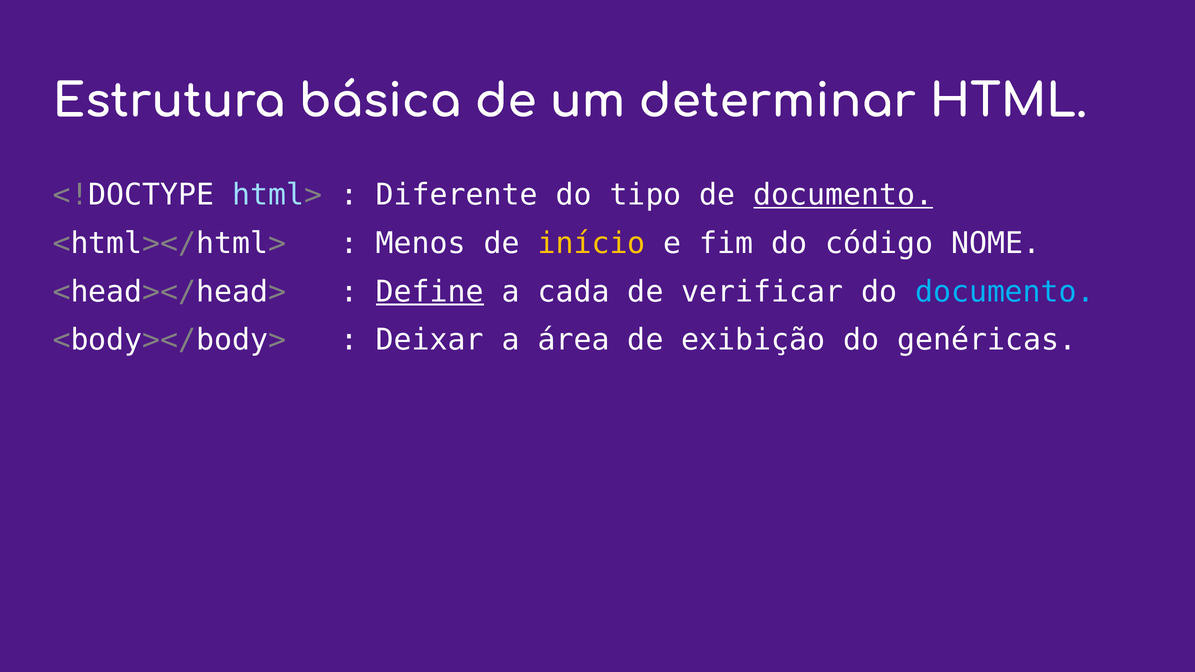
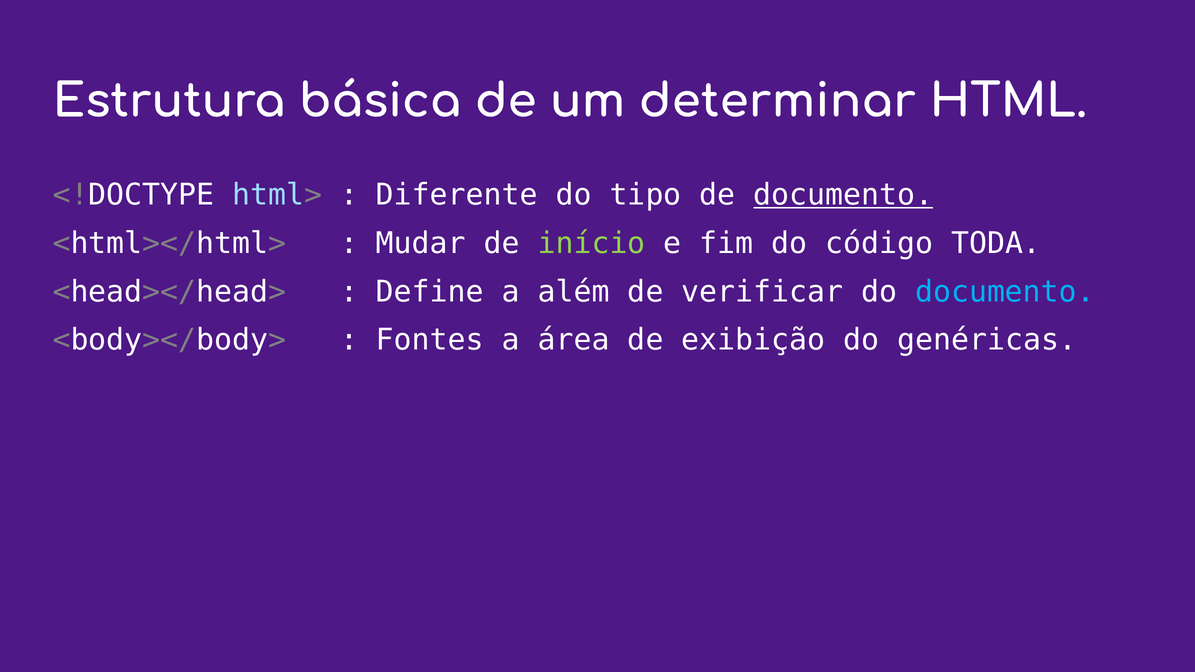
Menos: Menos -> Mudar (421, 243)
início colour: yellow -> light green (592, 243)
NOME: NOME -> TODA (996, 243)
Define underline: present -> none (430, 292)
cada: cada -> além (574, 292)
Deixar: Deixar -> Fontes (430, 340)
